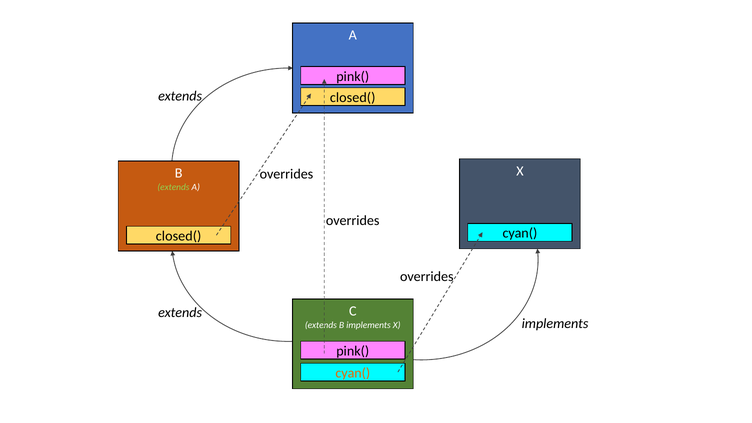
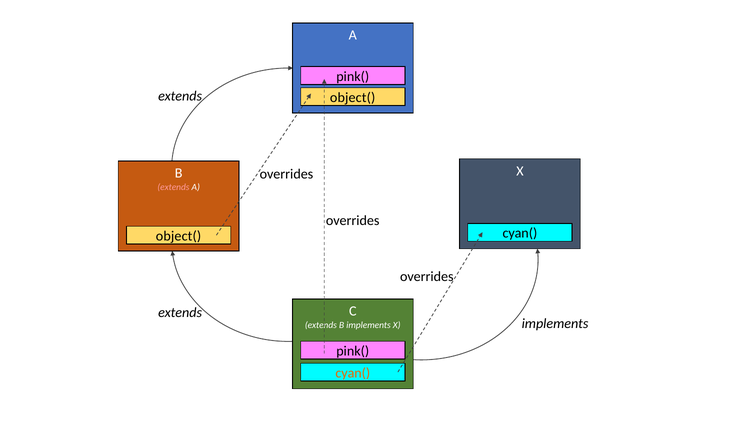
closed(: closed( -> object( (353, 98)
extends colour: light green -> pink (173, 187)
closed(: closed( -> object( (179, 236)
